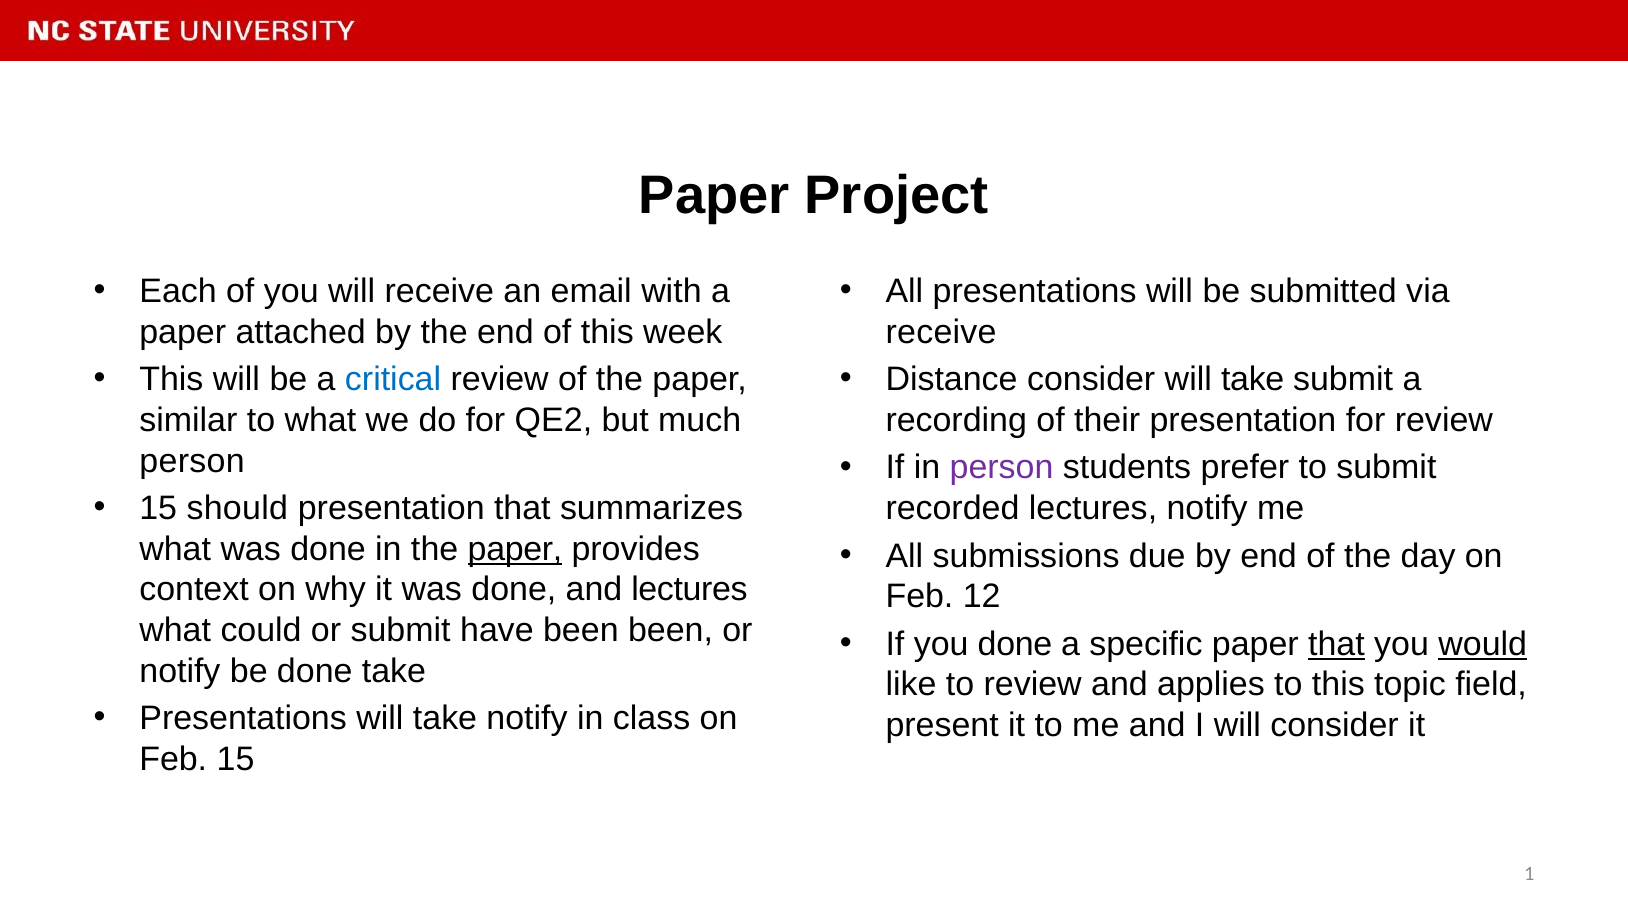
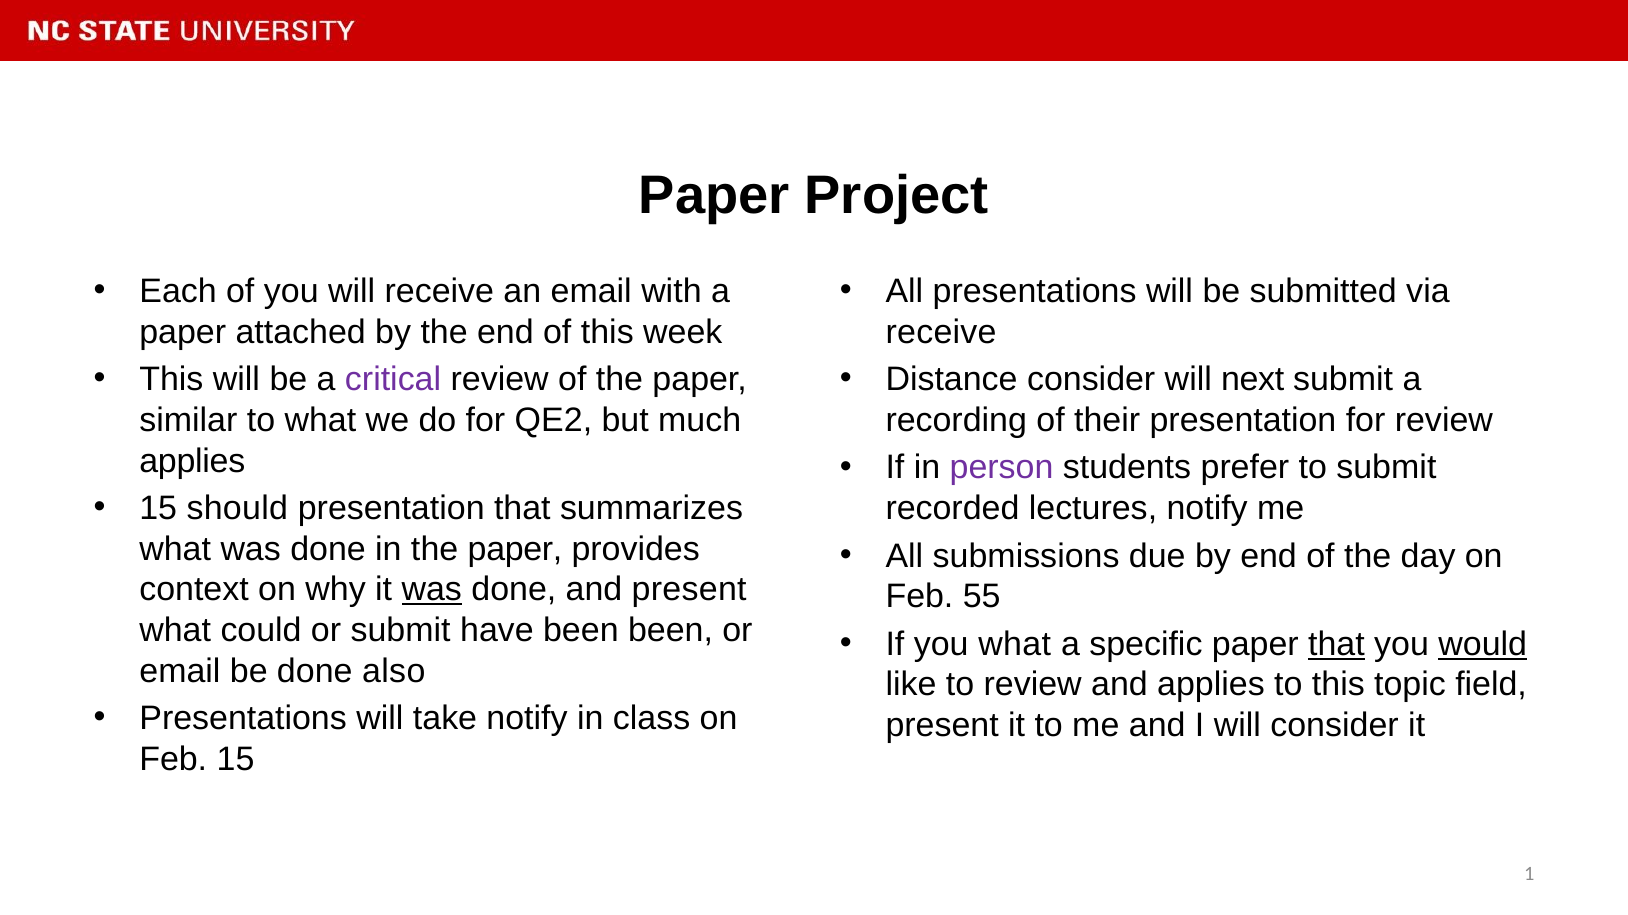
critical colour: blue -> purple (393, 380)
take: take -> next (1253, 380)
person: person -> applies (192, 461)
paper underline: present -> none (515, 550)
was underline: none -> present (432, 590)
and lectures: lectures -> present (689, 590)
12: 12 -> 55 (982, 597)
you done: done -> what (1015, 645)
notify: notify -> email (180, 672)
done take: take -> also (394, 672)
